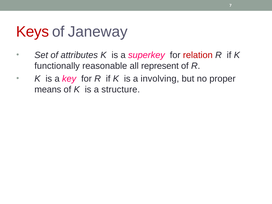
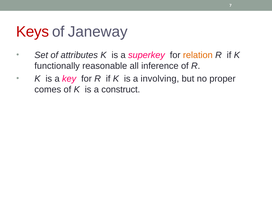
relation colour: red -> orange (198, 55)
represent: represent -> inference (160, 66)
means: means -> comes (48, 89)
structure: structure -> construct (121, 89)
